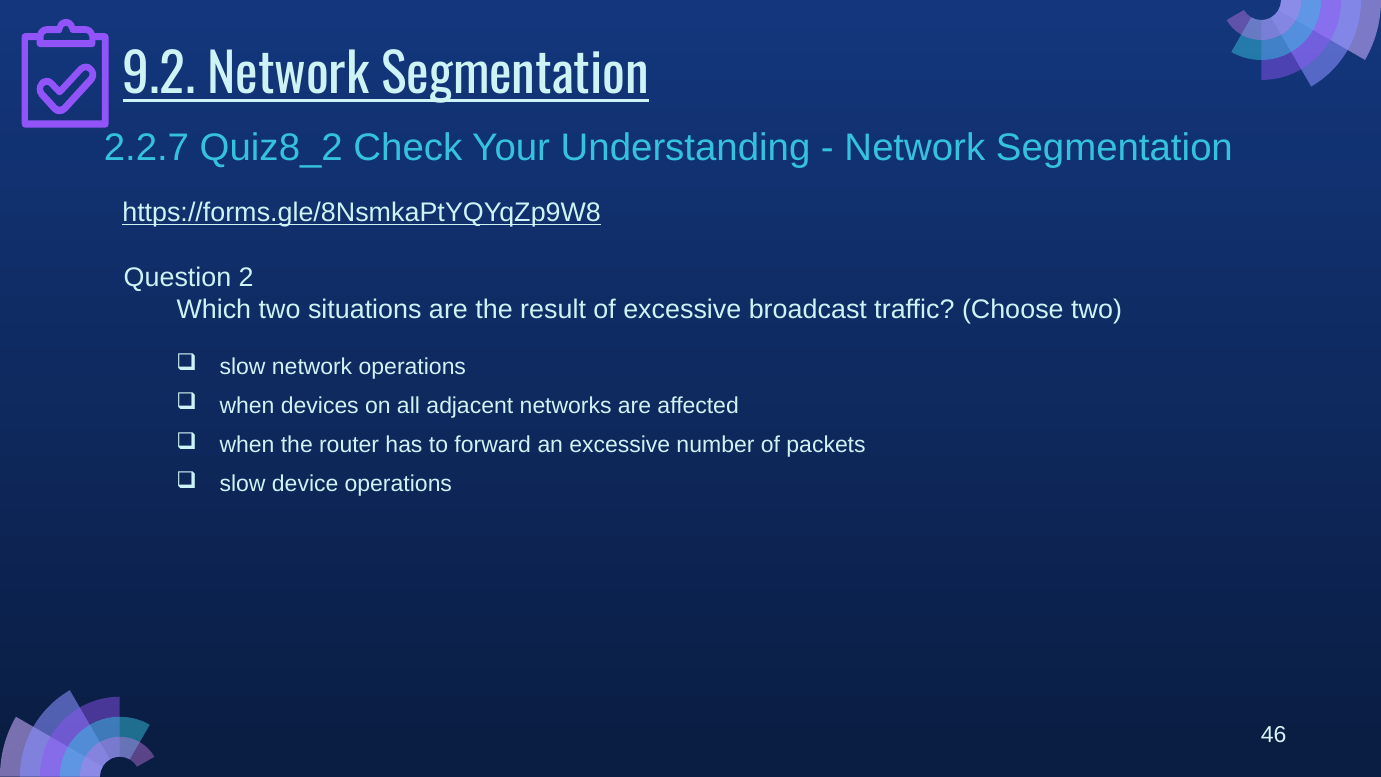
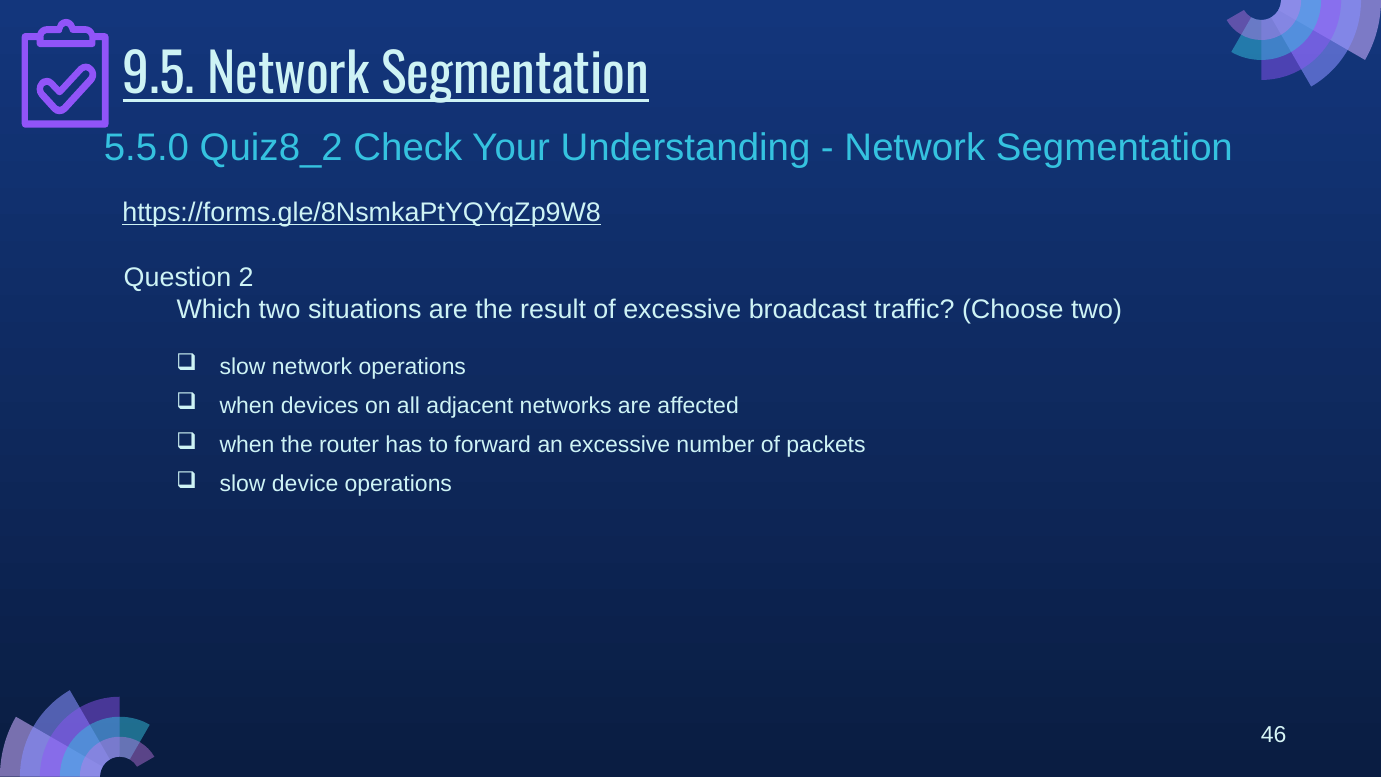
9.2: 9.2 -> 9.5 (159, 76)
2.2.7: 2.2.7 -> 5.5.0 (146, 148)
